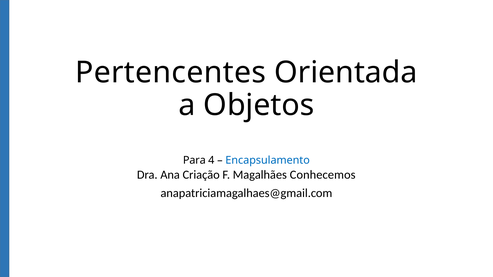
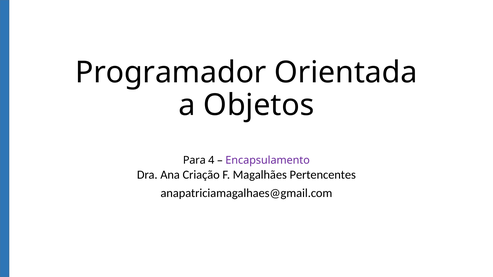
Pertencentes: Pertencentes -> Programador (171, 73)
Encapsulamento colour: blue -> purple (268, 160)
Conhecemos: Conhecemos -> Pertencentes (323, 175)
